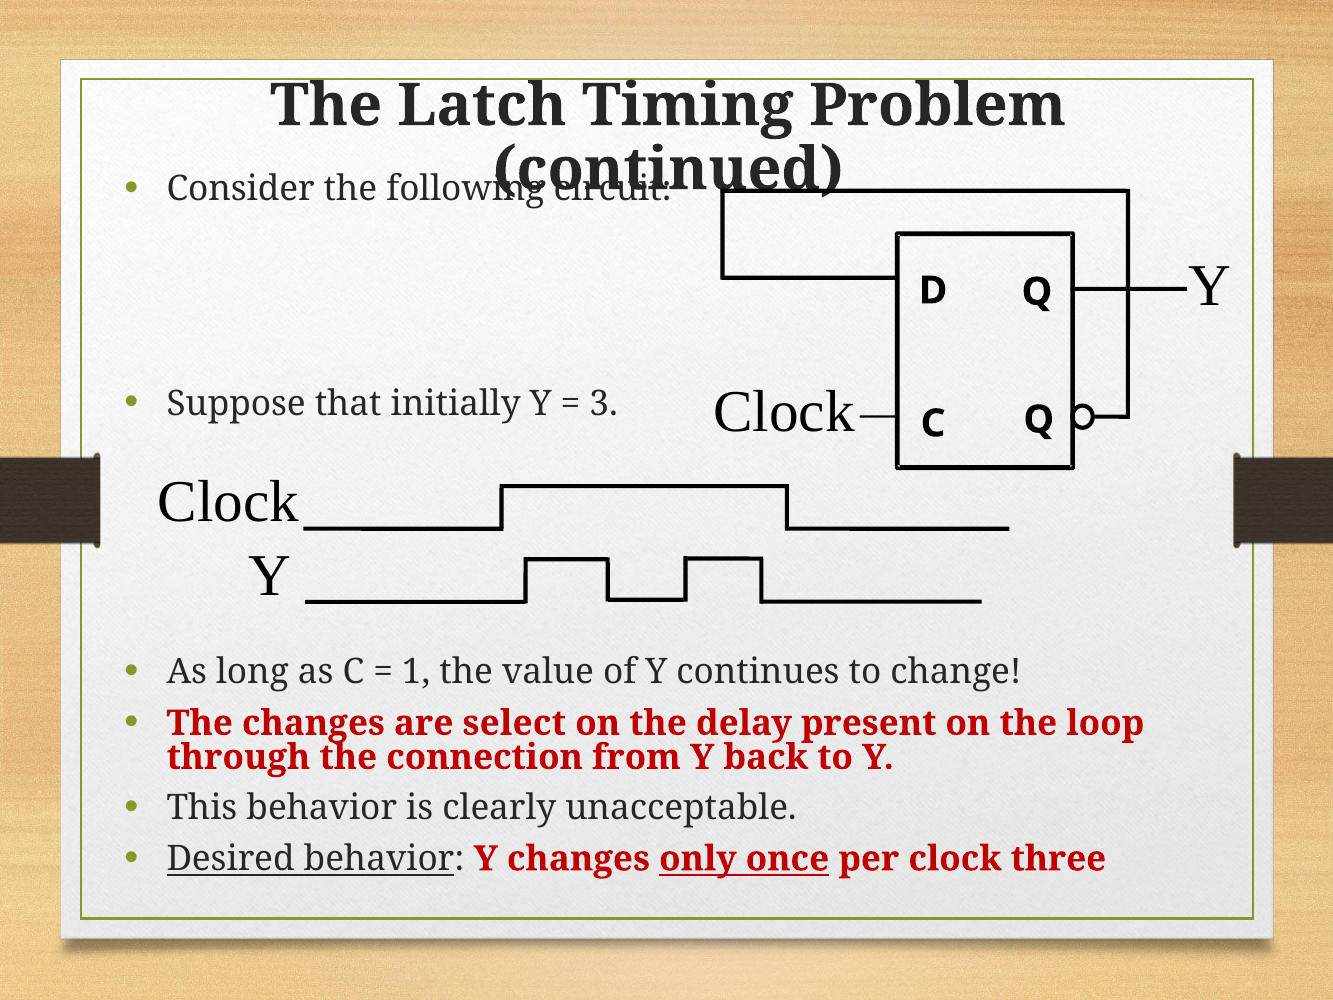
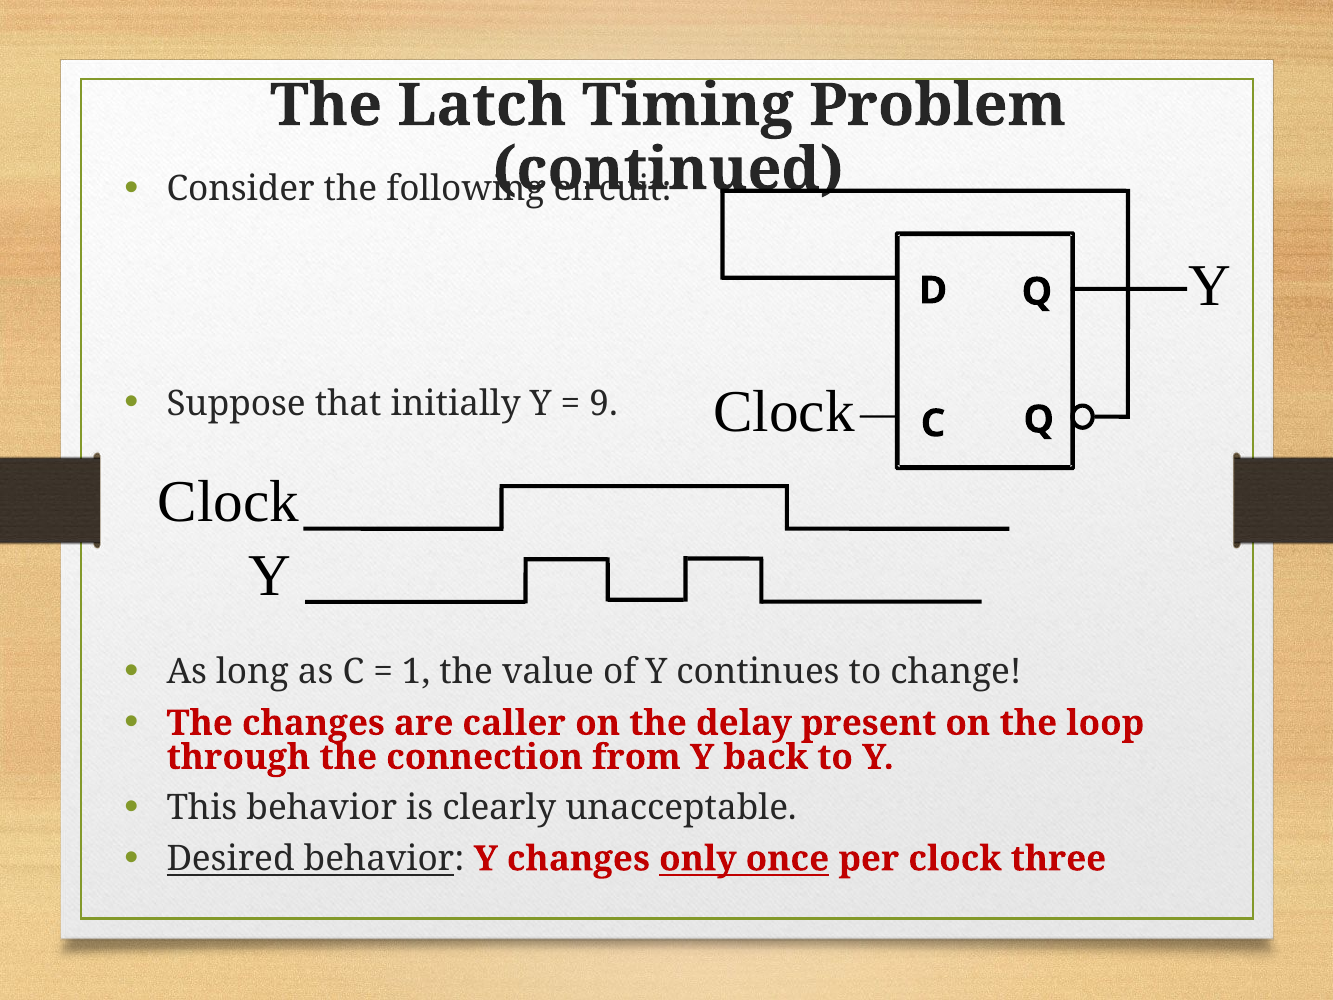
3: 3 -> 9 (604, 403)
select: select -> caller (514, 723)
